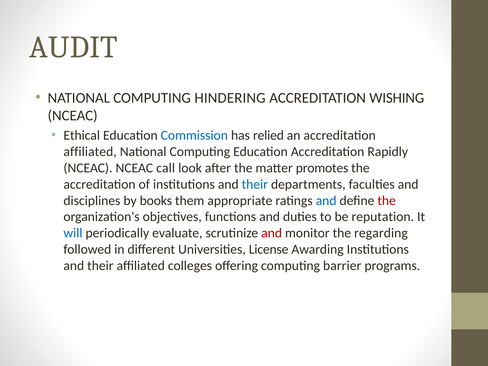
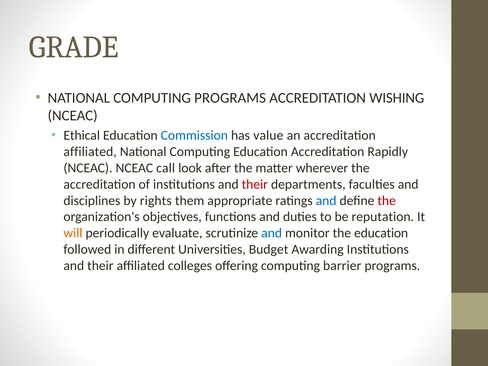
AUDIT: AUDIT -> GRADE (74, 47)
COMPUTING HINDERING: HINDERING -> PROGRAMS (230, 98)
relied: relied -> value (268, 135)
promotes: promotes -> wherever (322, 168)
their colour: blue -> red (255, 184)
books: books -> rights (156, 201)
will colour: blue -> orange (73, 233)
and colour: red -> blue (272, 233)
the regarding: regarding -> education (381, 233)
License: License -> Budget (269, 249)
